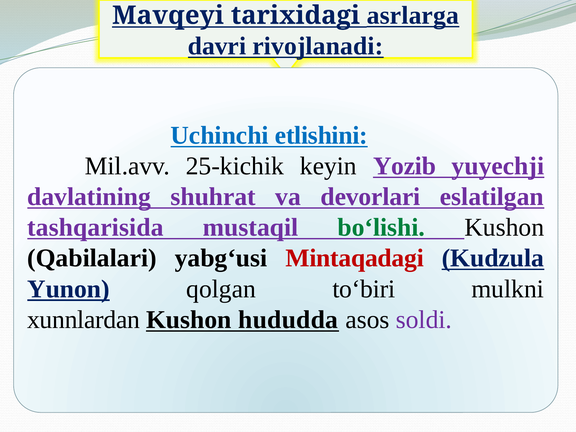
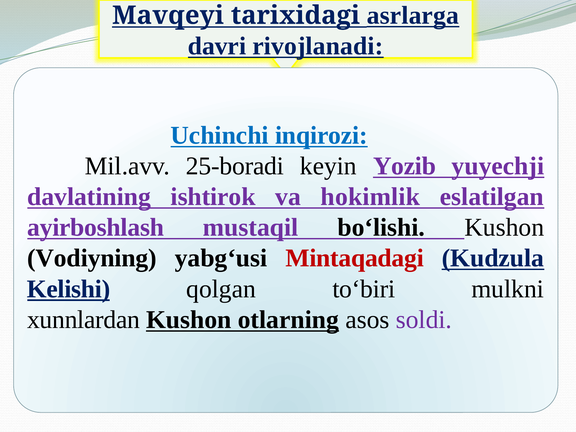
etlishini: etlishini -> inqirozi (321, 135)
25-kichik: 25-kichik -> 25-boradi (235, 166)
shuhrat: shuhrat -> ishtirok (213, 197)
devorlari: devorlari -> hokimlik (370, 197)
tashqarisida: tashqarisida -> ayirboshlash (96, 227)
bo‘lishi colour: green -> black (381, 227)
Qabilalari: Qabilalari -> Vodiyning (92, 258)
Yunon: Yunon -> Kelishi (69, 289)
hududda: hududda -> otlarning (288, 320)
